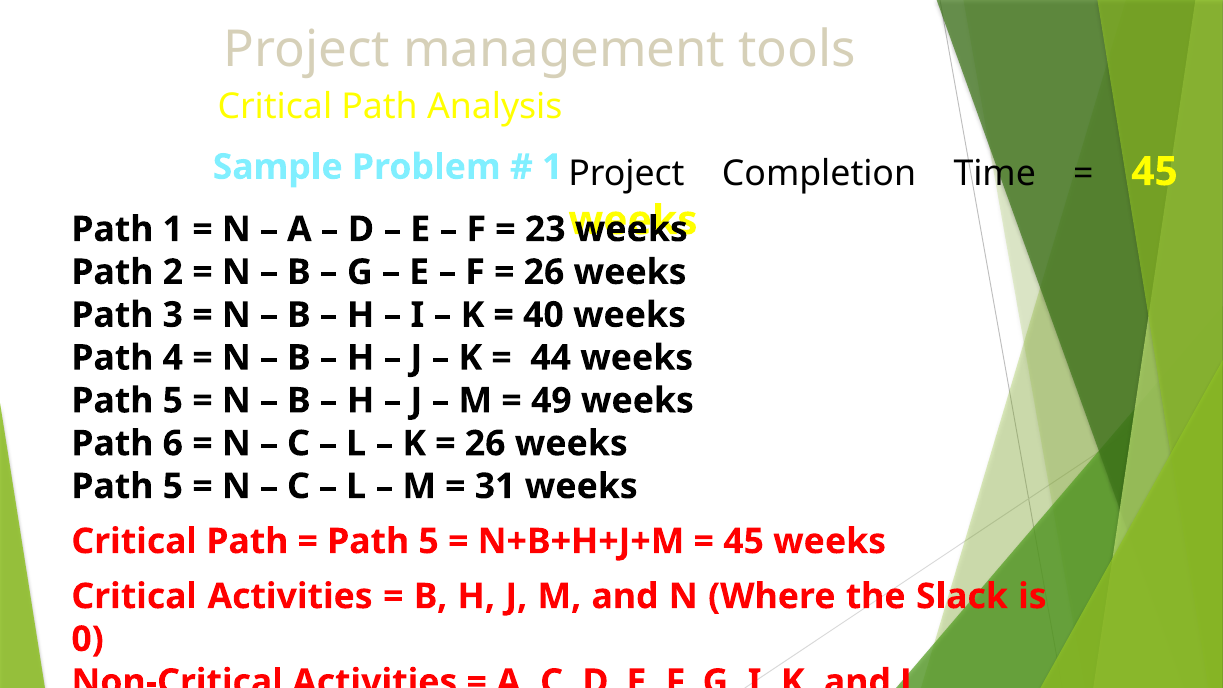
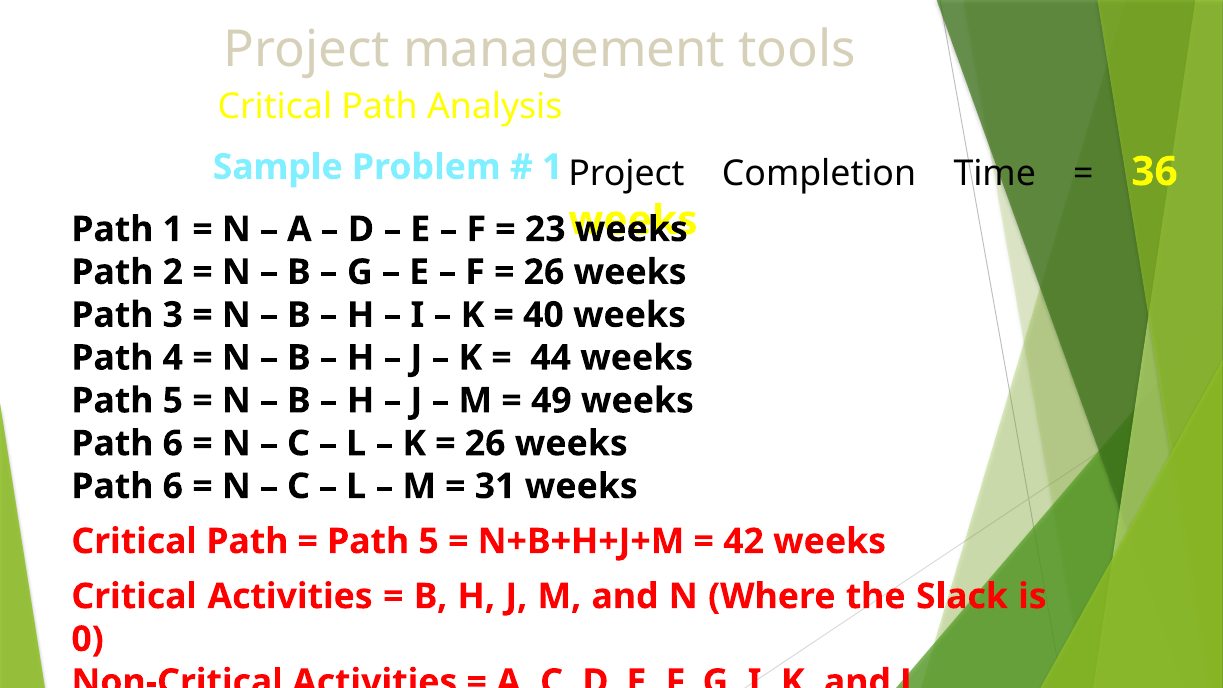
45: 45 -> 36 (1155, 172)
5: 5 -> 6 (173, 486)
45: 45 -> 42 (744, 541)
